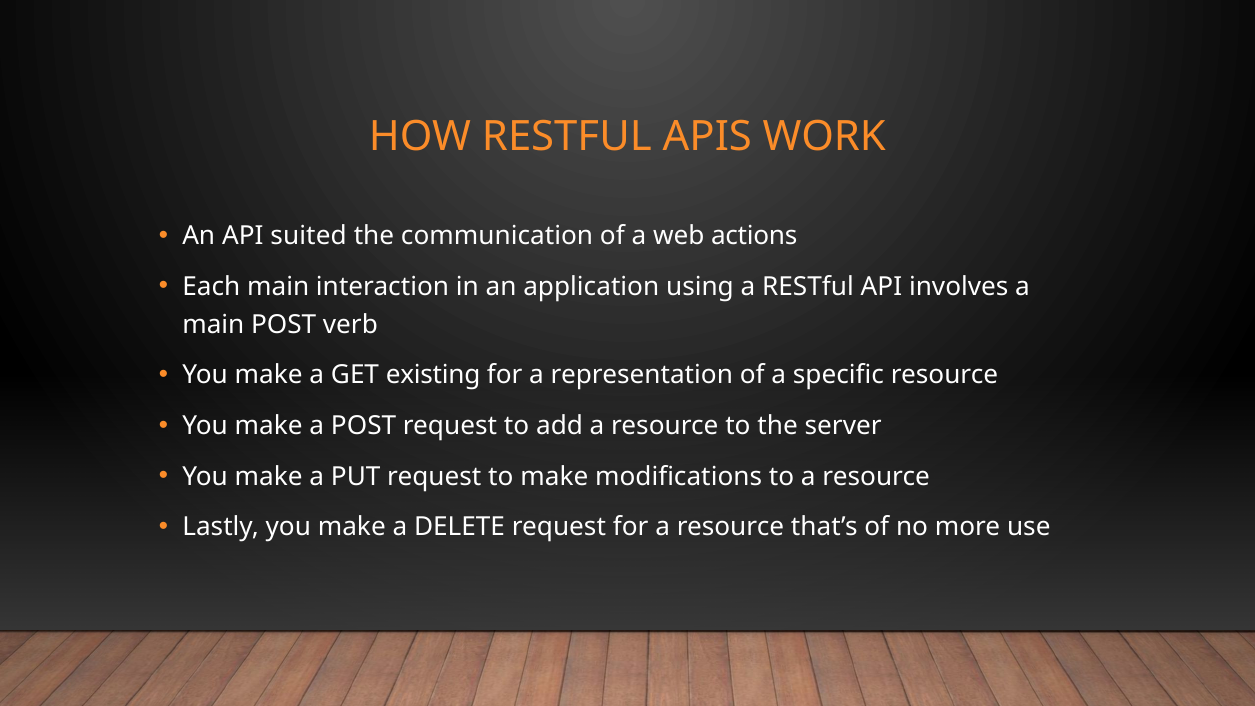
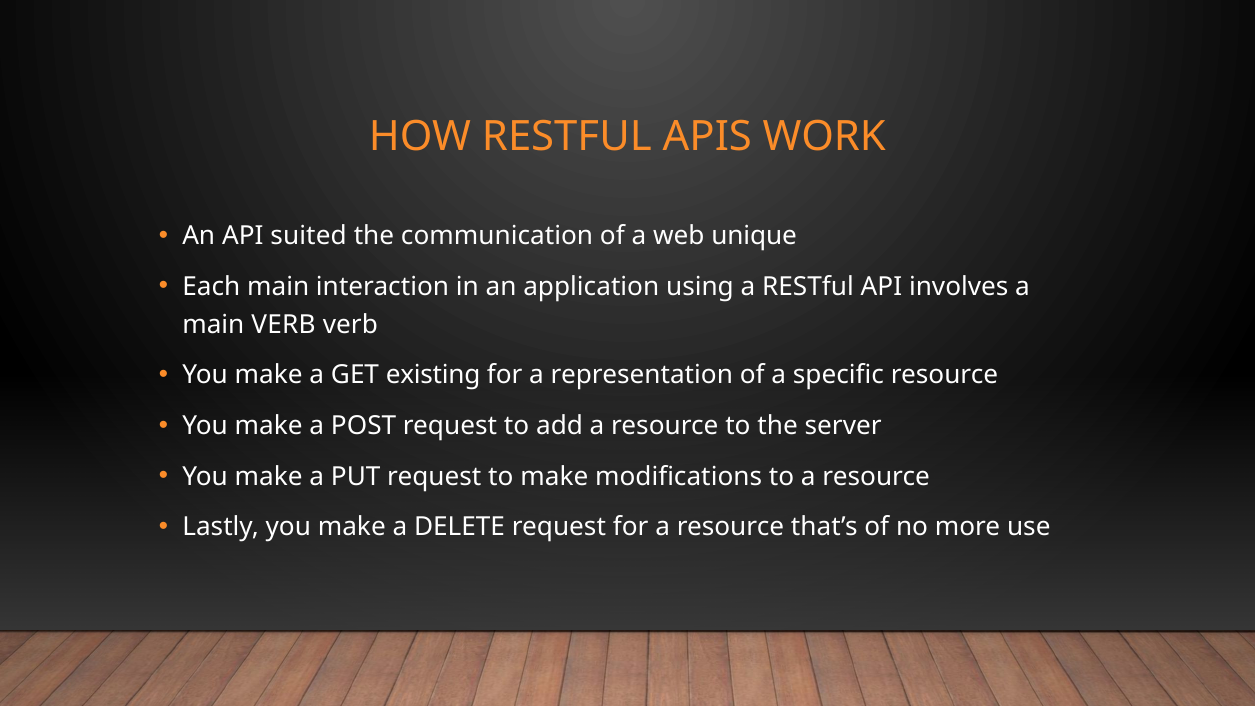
actions: actions -> unique (754, 236)
main POST: POST -> VERB (284, 324)
